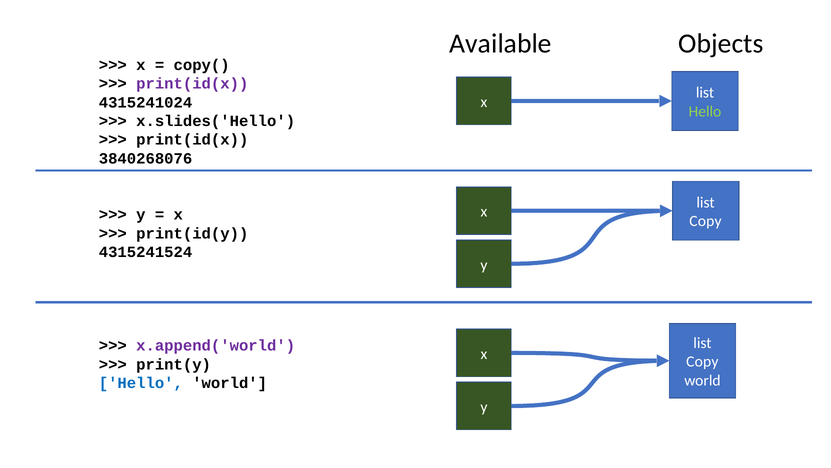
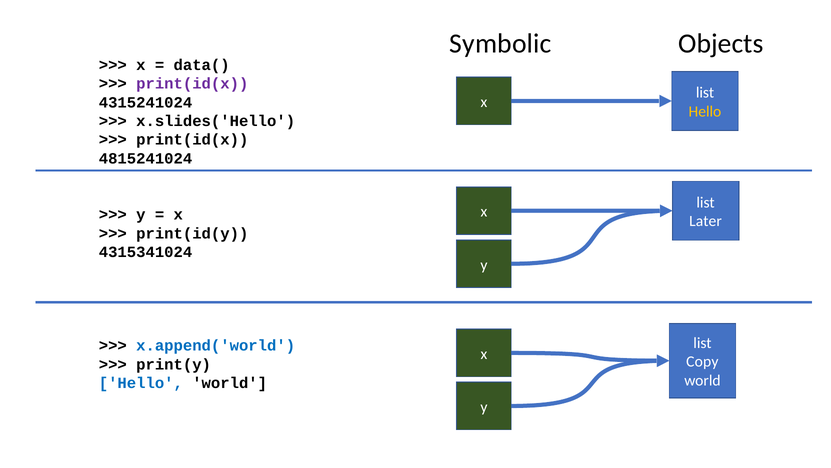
Available: Available -> Symbolic (500, 44)
copy(: copy( -> data( (202, 65)
Hello colour: light green -> yellow (705, 111)
3840268076: 3840268076 -> 4815241024 (146, 158)
Copy: Copy -> Later (705, 221)
4315241524: 4315241524 -> 4315341024 (146, 252)
x.append('world colour: purple -> blue (216, 345)
